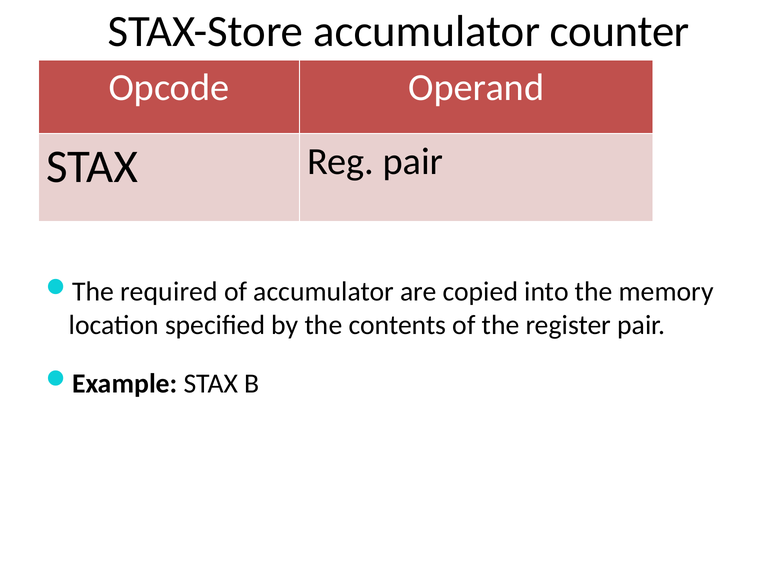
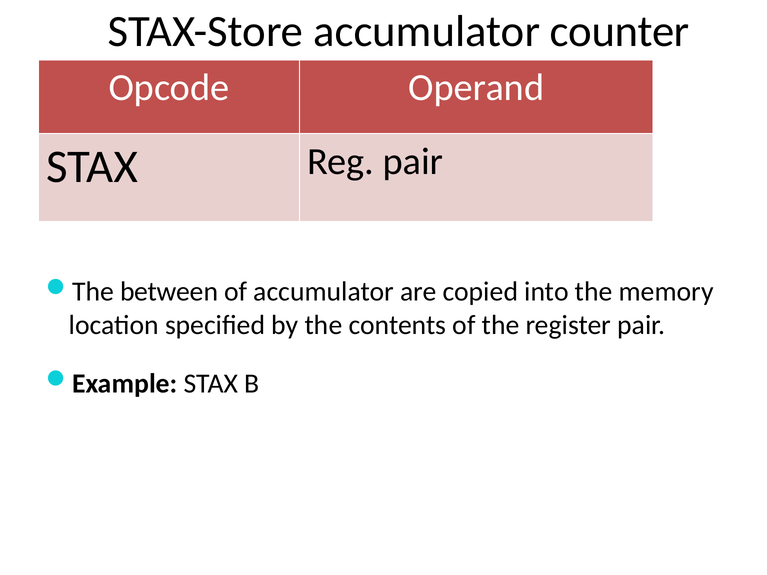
required: required -> between (169, 292)
